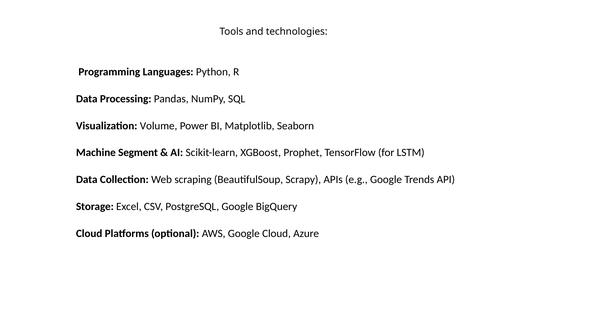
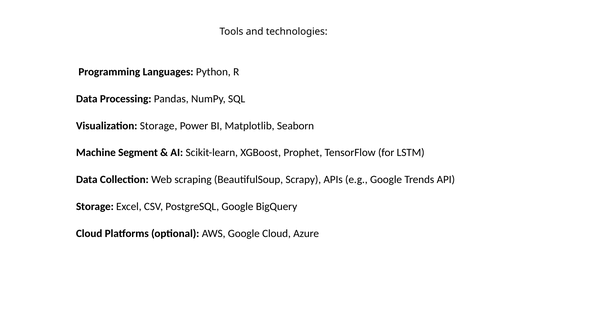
Visualization Volume: Volume -> Storage (159, 126)
